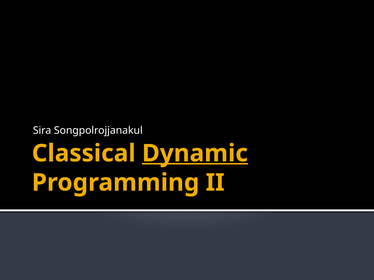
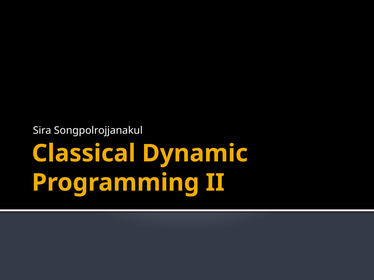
Dynamic underline: present -> none (195, 154)
